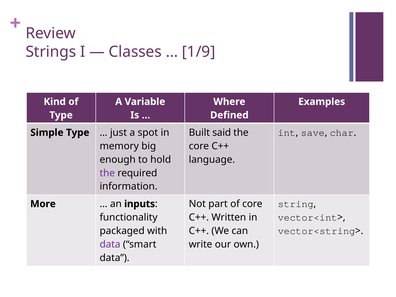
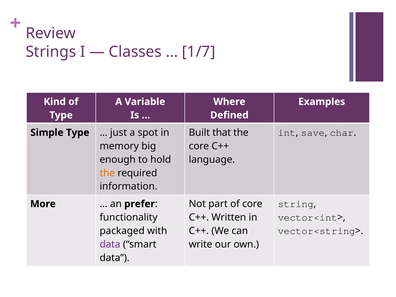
1/9: 1/9 -> 1/7 (199, 52)
said: said -> that (222, 133)
the colour: purple -> orange (107, 173)
inputs: inputs -> prefer (140, 204)
